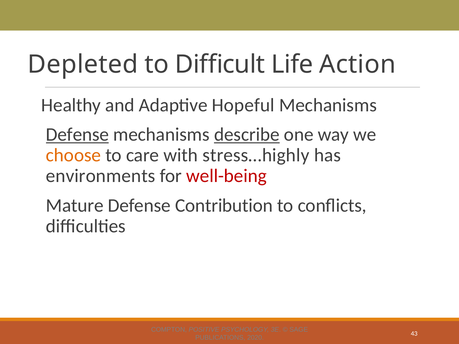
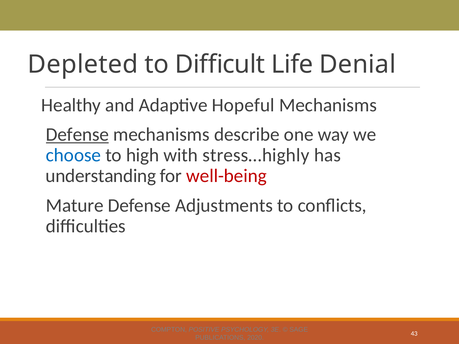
Action: Action -> Denial (358, 64)
describe underline: present -> none (247, 135)
choose colour: orange -> blue (73, 155)
care: care -> high (143, 155)
environments: environments -> understanding (101, 176)
Contribution: Contribution -> Adjustments (224, 206)
